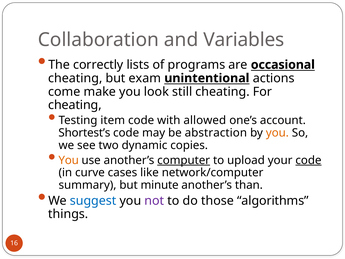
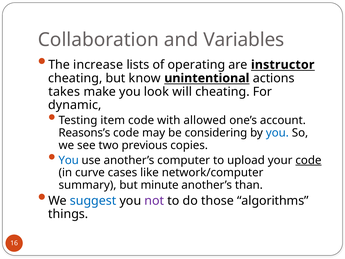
correctly: correctly -> increase (98, 65)
programs: programs -> operating (196, 65)
occasional: occasional -> instructor (283, 65)
exam: exam -> know (145, 78)
come: come -> takes (64, 92)
still: still -> will (182, 92)
cheating: cheating -> dynamic (75, 105)
Shortest’s: Shortest’s -> Reasons’s (84, 133)
abstraction: abstraction -> considering (216, 133)
you colour: orange -> blue (277, 133)
dynamic: dynamic -> previous (145, 145)
You colour: orange -> blue (69, 160)
computer underline: present -> none (184, 160)
